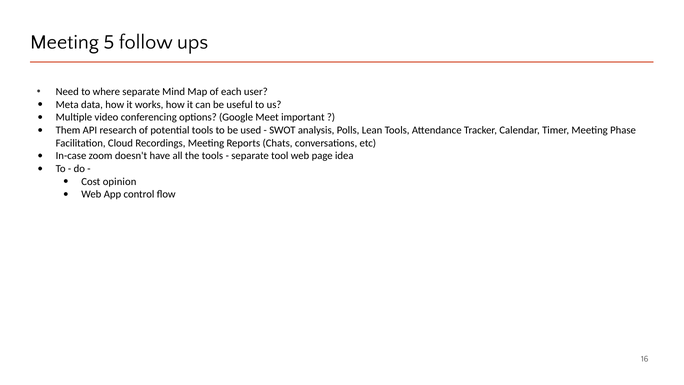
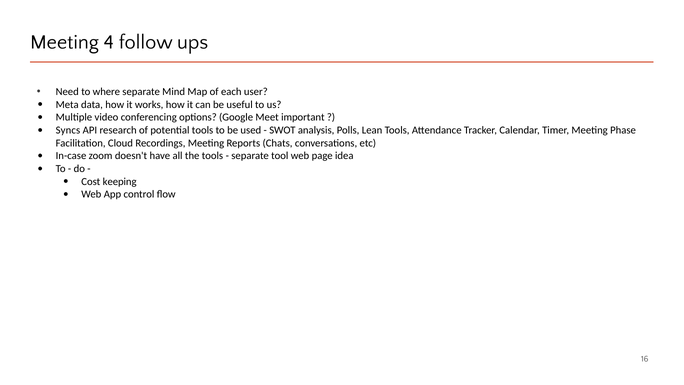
5: 5 -> 4 (109, 42)
Them: Them -> Syncs (68, 130)
opinion: opinion -> keeping (120, 181)
